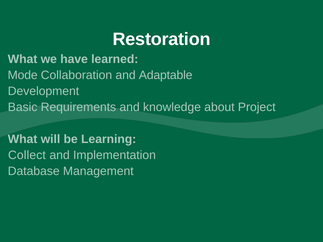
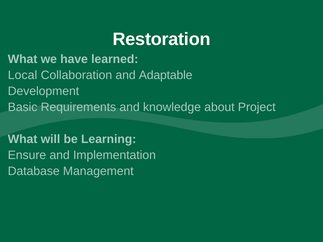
Mode: Mode -> Local (23, 75)
Collect: Collect -> Ensure (27, 155)
